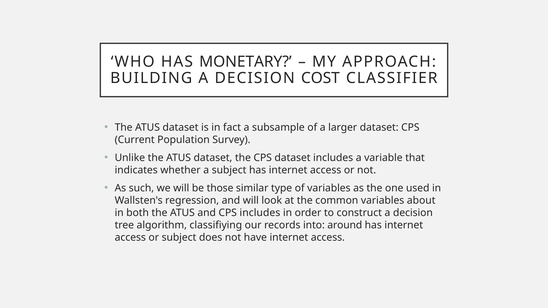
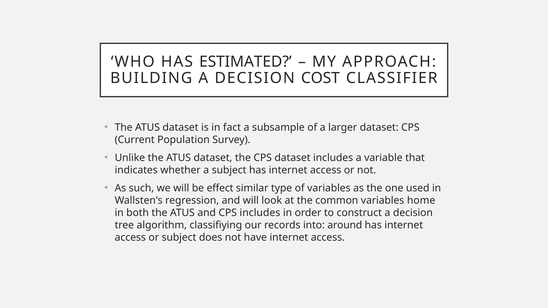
MONETARY: MONETARY -> ESTIMATED (245, 62)
those: those -> effect (220, 188)
about: about -> home (421, 201)
